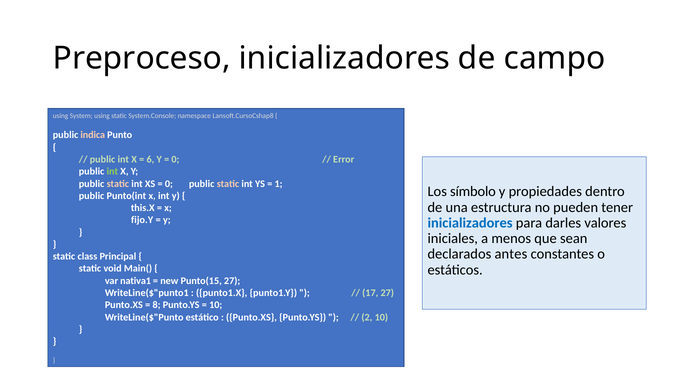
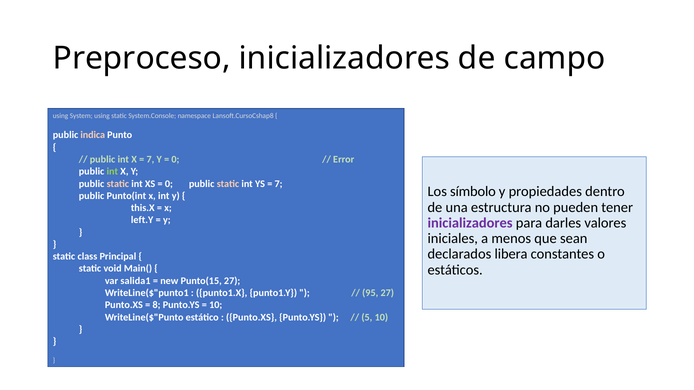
6: 6 -> 7 (150, 160)
1: 1 -> 7 (279, 184)
fijo.Y: fijo.Y -> left.Y (142, 220)
inicializadores colour: blue -> purple (470, 223)
antes: antes -> libera (511, 254)
nativa1: nativa1 -> salida1 (135, 281)
17: 17 -> 95 (370, 293)
2: 2 -> 5 (367, 318)
